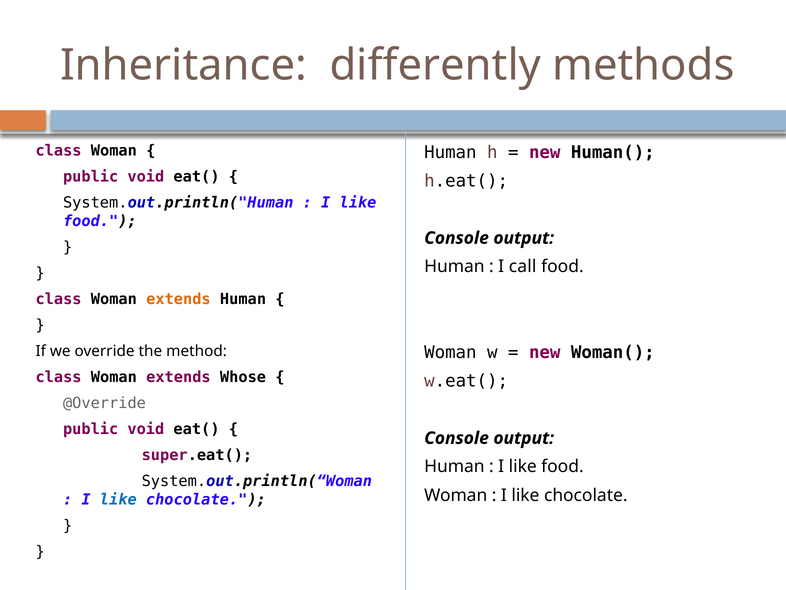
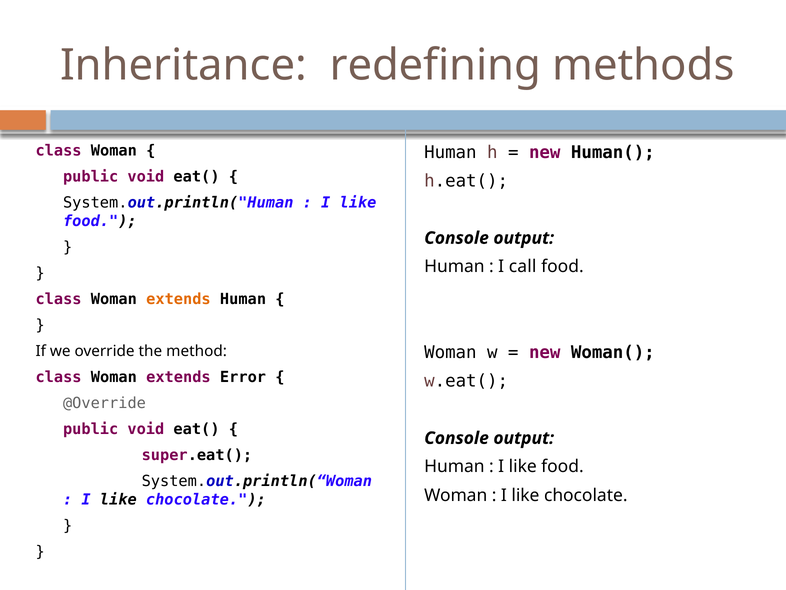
differently: differently -> redefining (435, 65)
Whose: Whose -> Error (243, 377)
like colour: blue -> black (118, 499)
